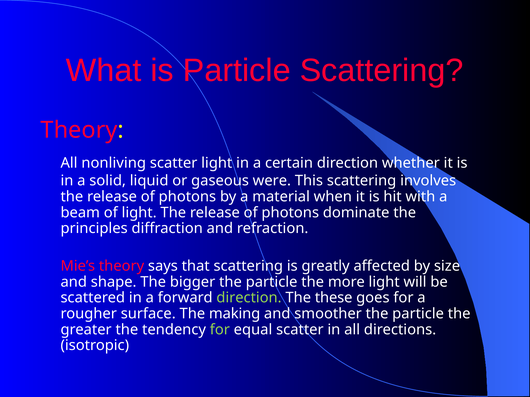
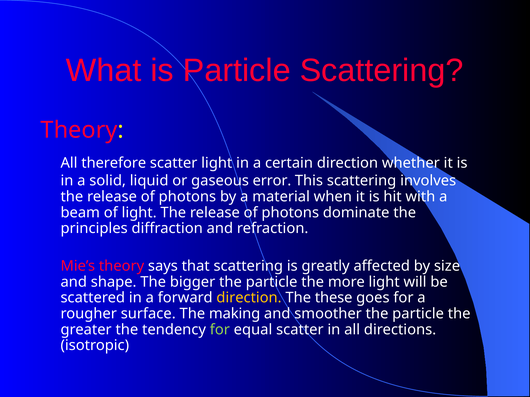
nonliving: nonliving -> therefore (114, 163)
were: were -> error (272, 181)
direction colour: light green -> yellow (249, 298)
